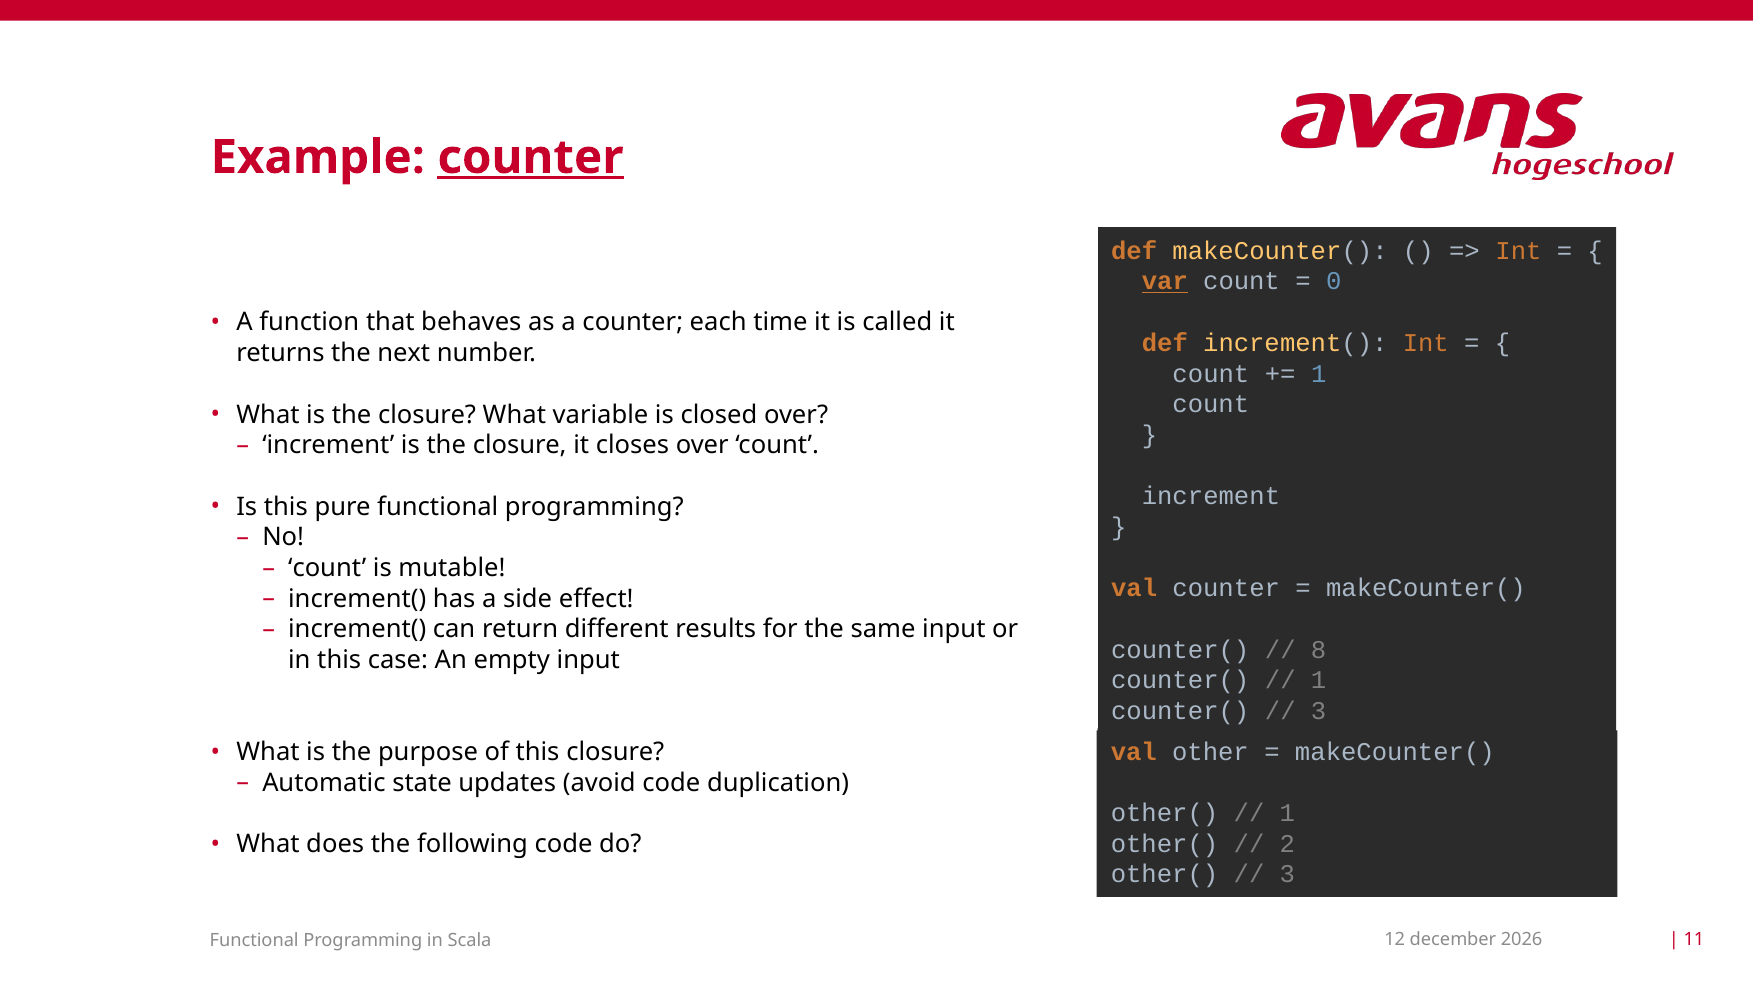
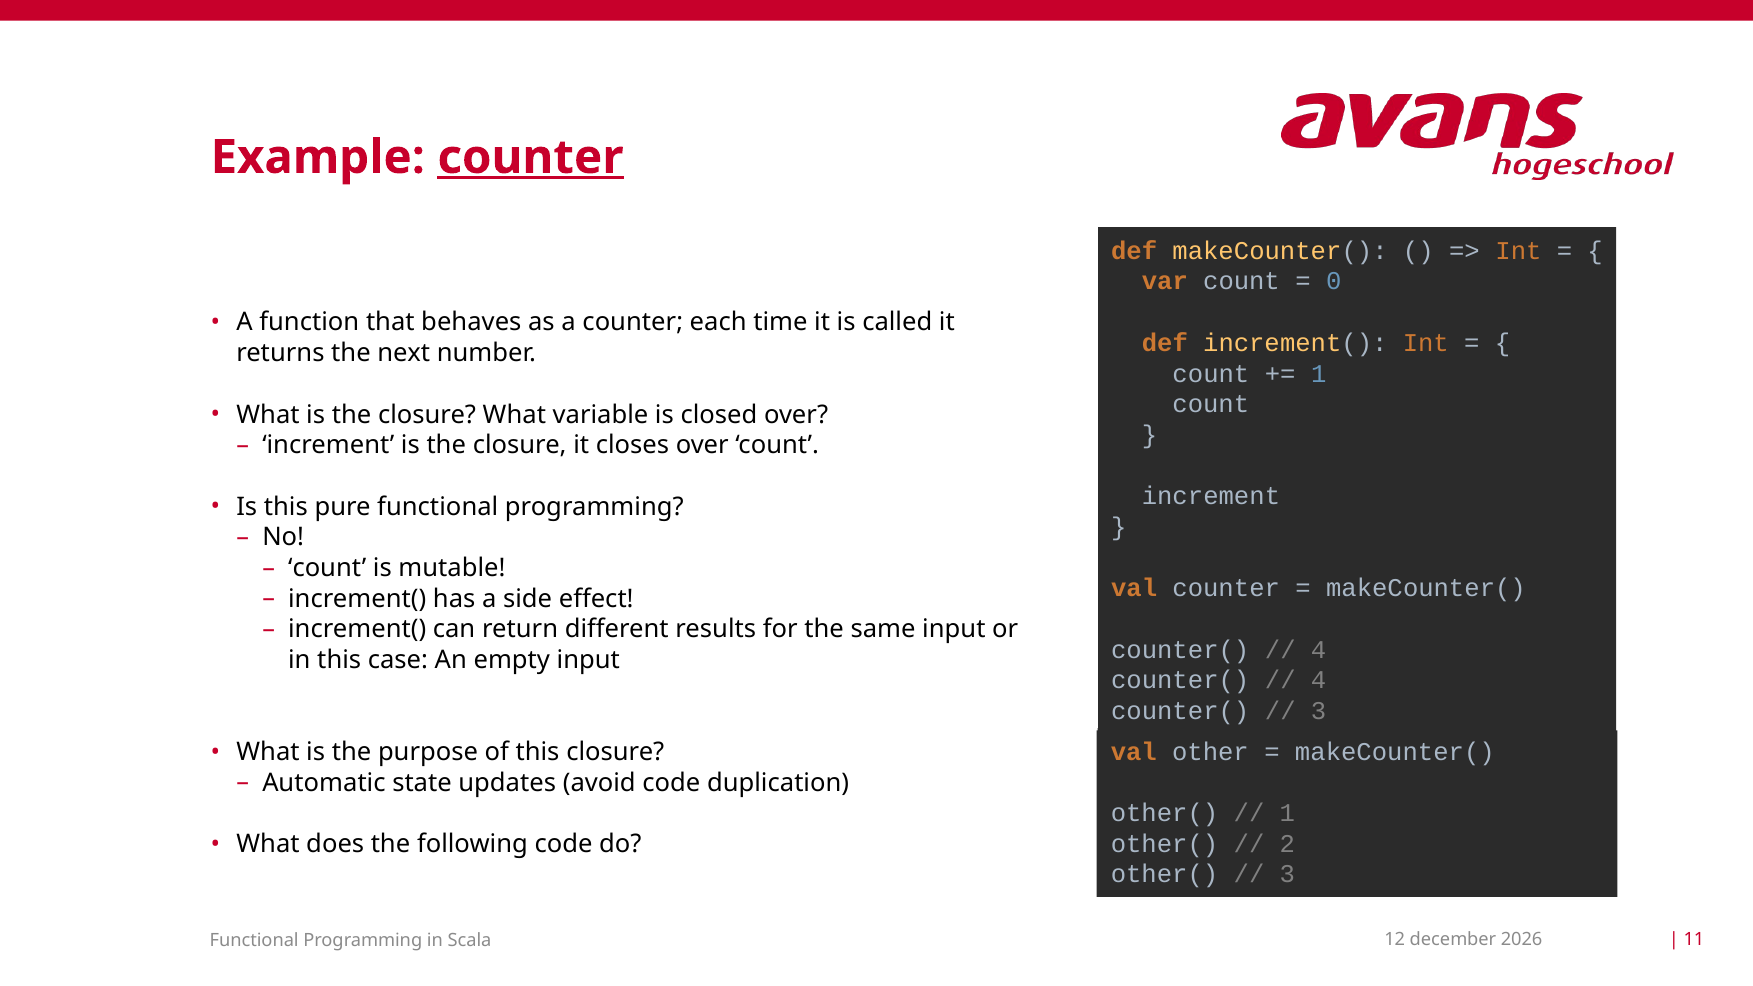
var underline: present -> none (1165, 282)
8: 8 -> 4 (1319, 650)
1: 1 -> 4 (1319, 681)
